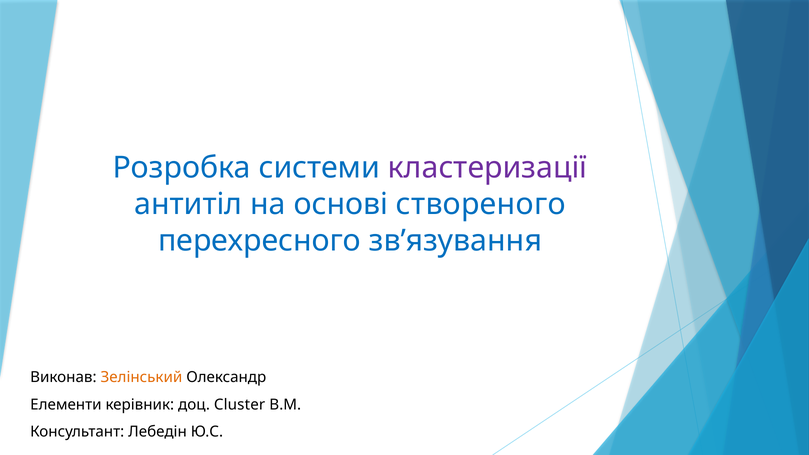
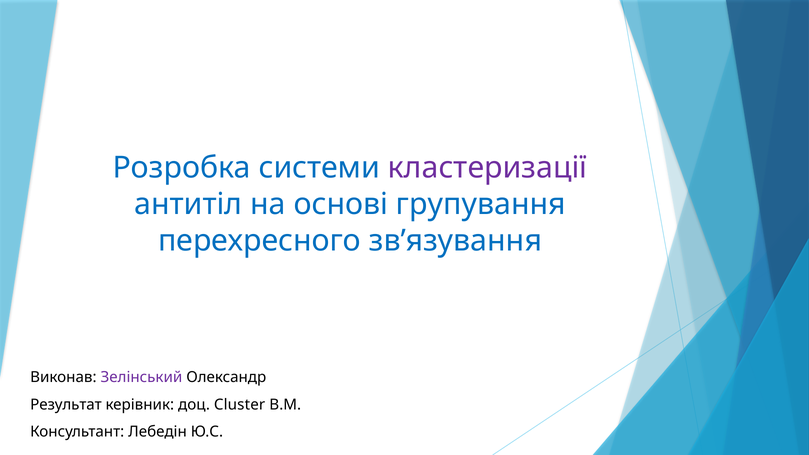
створеного: створеного -> групування (481, 204)
Зелінський colour: orange -> purple (141, 377)
Елементи: Елементи -> Результат (66, 405)
